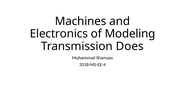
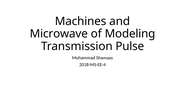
Electronics: Electronics -> Microwave (59, 34)
Does: Does -> Pulse (130, 46)
